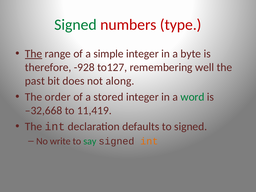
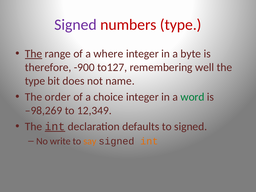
Signed colour: green -> purple (76, 25)
simple: simple -> where (108, 54)
-928: -928 -> -900 (84, 67)
past: past -> type (35, 81)
along: along -> name (120, 81)
stored: stored -> choice (108, 97)
–32,668: –32,668 -> –98,269 (44, 111)
11,419: 11,419 -> 12,349 (94, 111)
int underline: none -> present (55, 127)
say colour: green -> orange (90, 141)
